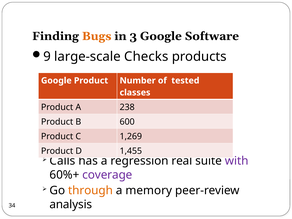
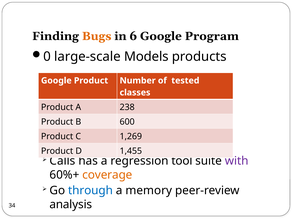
3: 3 -> 6 (133, 36)
Software: Software -> Program (212, 36)
9: 9 -> 0 (47, 57)
Checks: Checks -> Models (146, 57)
real: real -> tool (182, 161)
coverage colour: purple -> orange (107, 175)
through colour: orange -> blue (91, 190)
